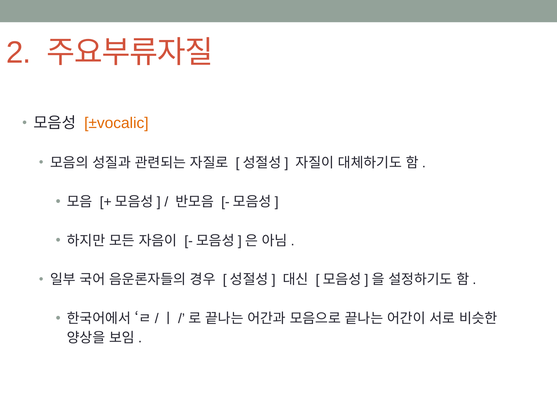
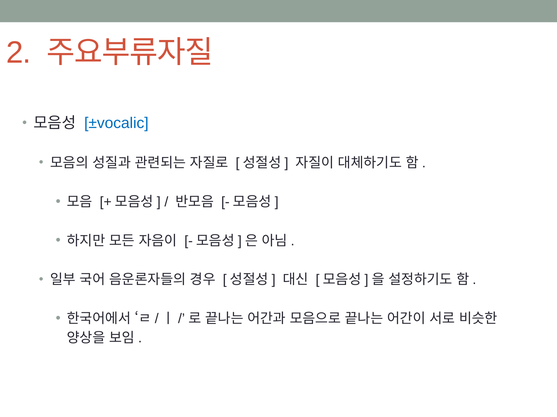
±vocalic colour: orange -> blue (116, 123)
